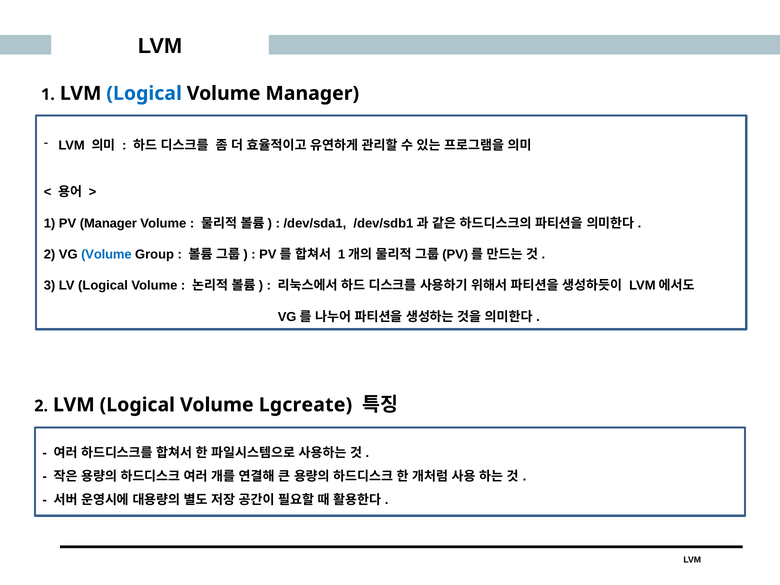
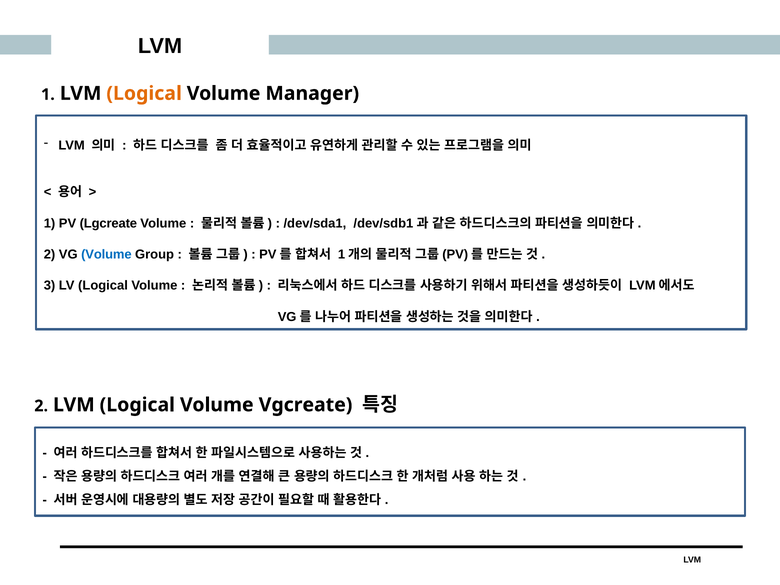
Logical colour: blue -> orange (144, 93)
PV Manager: Manager -> Lgcreate (108, 223)
Lgcreate: Lgcreate -> Vgcreate (306, 405)
